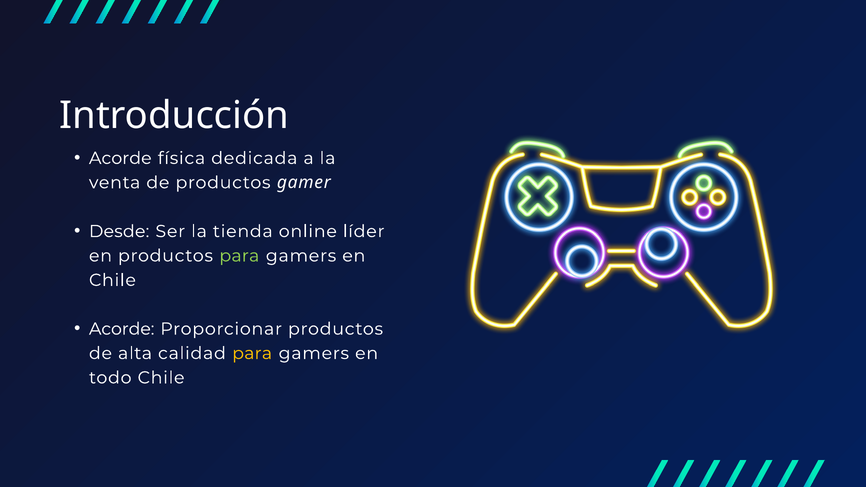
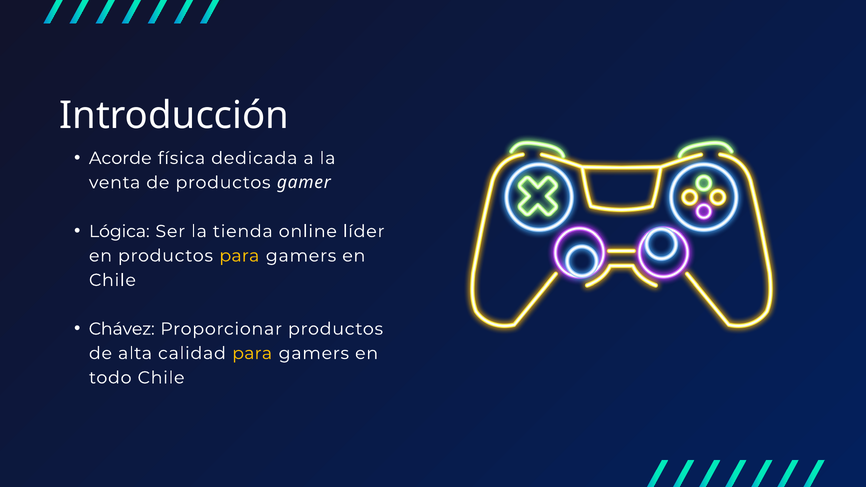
Desde: Desde -> Lógica (119, 231)
para colour: light green -> yellow (239, 256)
Acorde: Acorde -> Chávez (122, 329)
